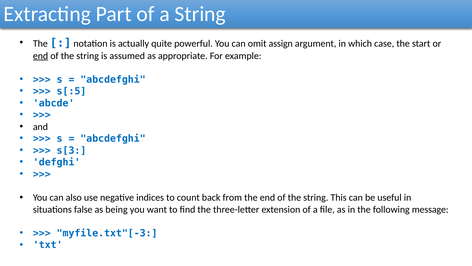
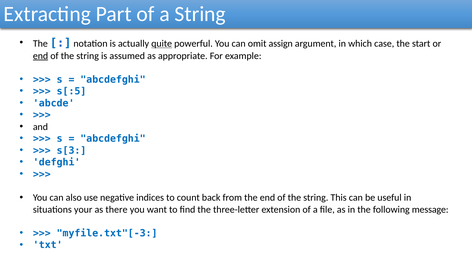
quite underline: none -> present (162, 44)
false: false -> your (83, 209)
being: being -> there (116, 209)
